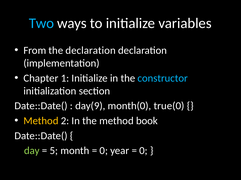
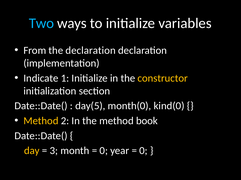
Chapter: Chapter -> Indicate (41, 78)
constructor colour: light blue -> yellow (163, 78)
day(9: day(9 -> day(5 (90, 106)
true(0: true(0 -> kind(0 (169, 106)
day colour: light green -> yellow (32, 151)
5: 5 -> 3 (54, 151)
